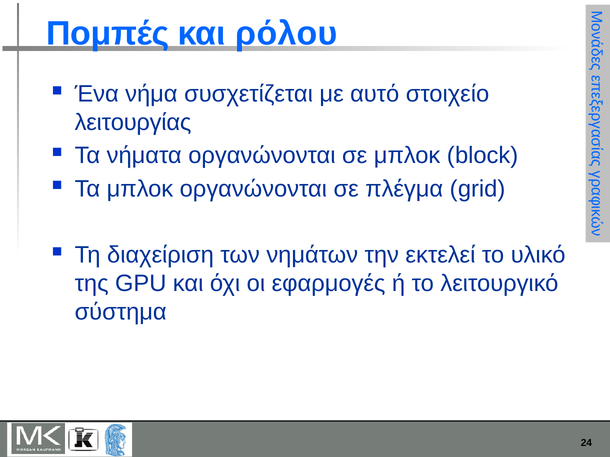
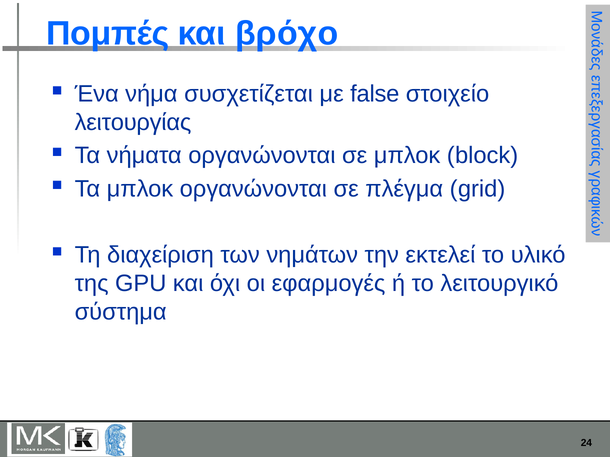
ρόλου: ρόλου -> βρόχο (287, 34)
αυτό: αυτό -> false (375, 94)
